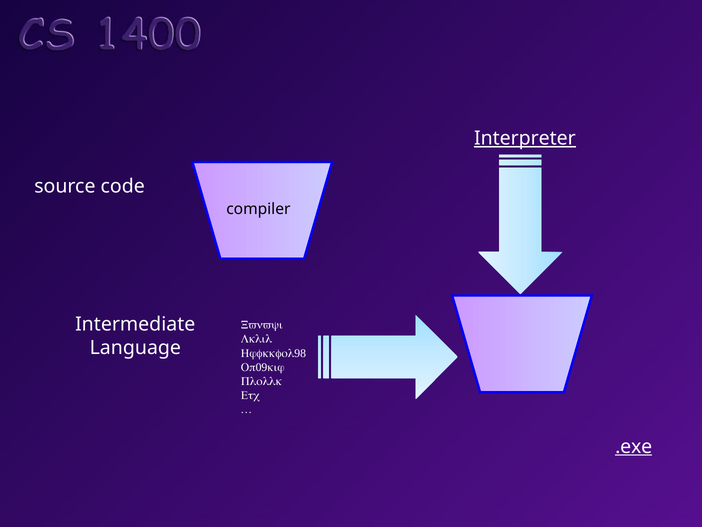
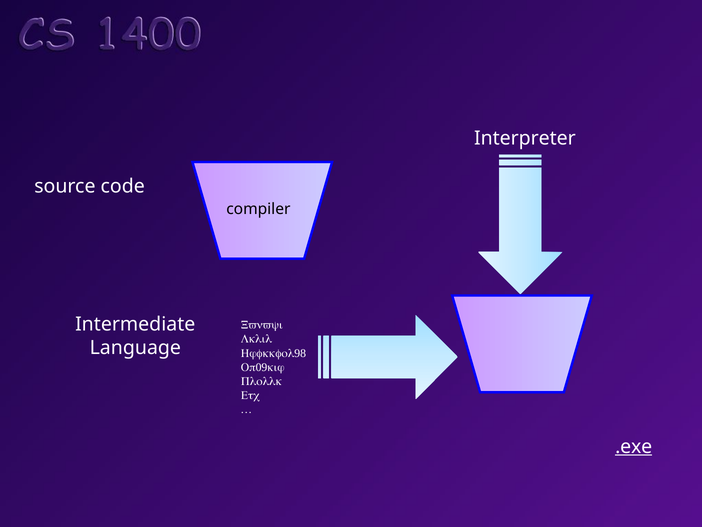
Interpreter underline: present -> none (525, 138)
